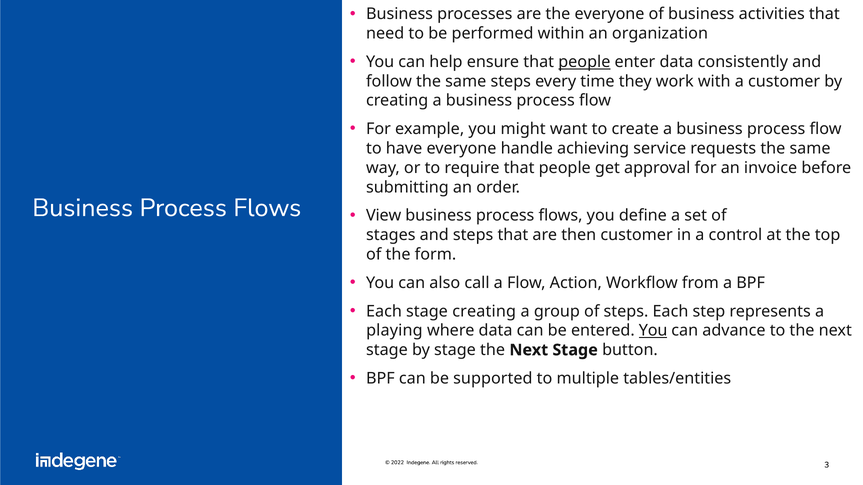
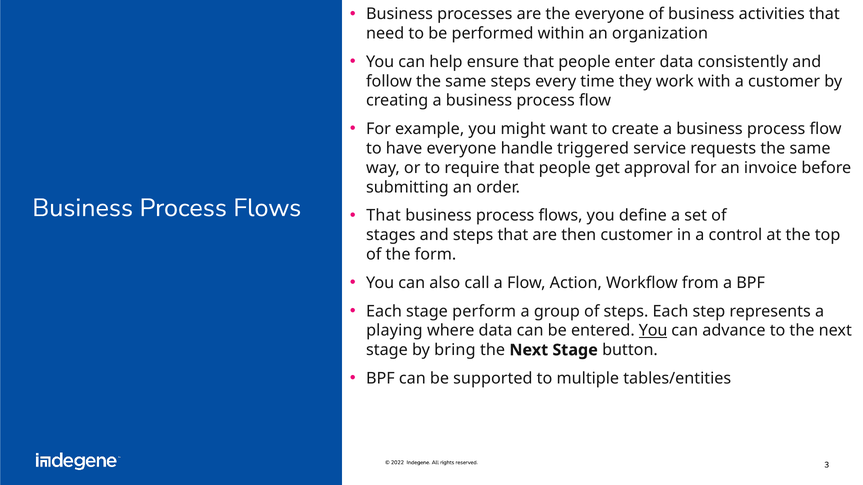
people underline: present -> none (584, 62)
achieving: achieving -> triggered (593, 149)
View: View -> That (384, 216)
stage creating: creating -> perform (484, 311)
by stage: stage -> bring (455, 350)
